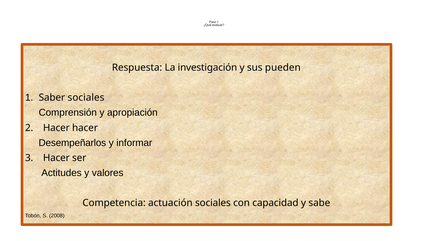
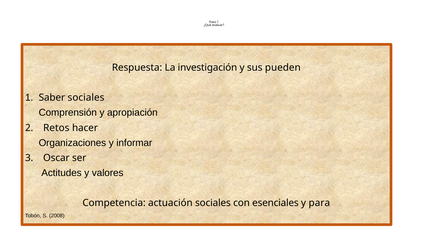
Hacer: Hacer -> Retos (56, 128)
Desempeñarlos: Desempeñarlos -> Organizaciones (72, 143)
Hacer: Hacer -> Oscar (56, 158)
capacidad: capacidad -> esenciales (275, 203)
sabe: sabe -> para (319, 203)
